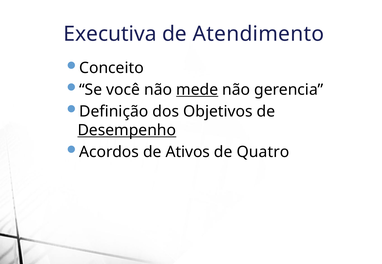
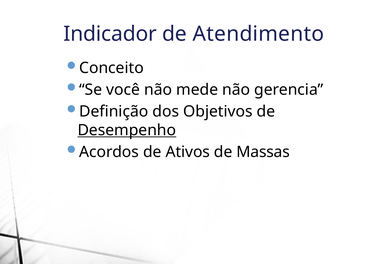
Executiva: Executiva -> Indicador (110, 34)
mede underline: present -> none (197, 90)
Quatro: Quatro -> Massas (263, 152)
